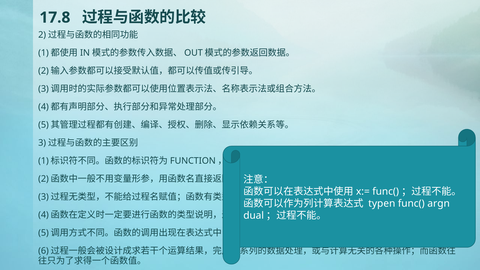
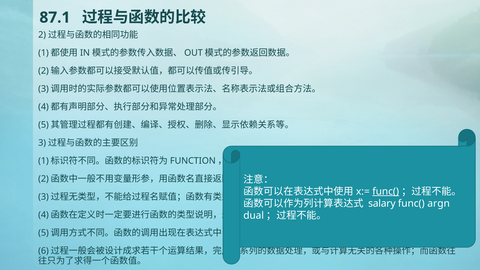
17.8: 17.8 -> 87.1 (55, 17)
func( underline: none -> present (386, 191)
typen: typen -> salary (382, 203)
